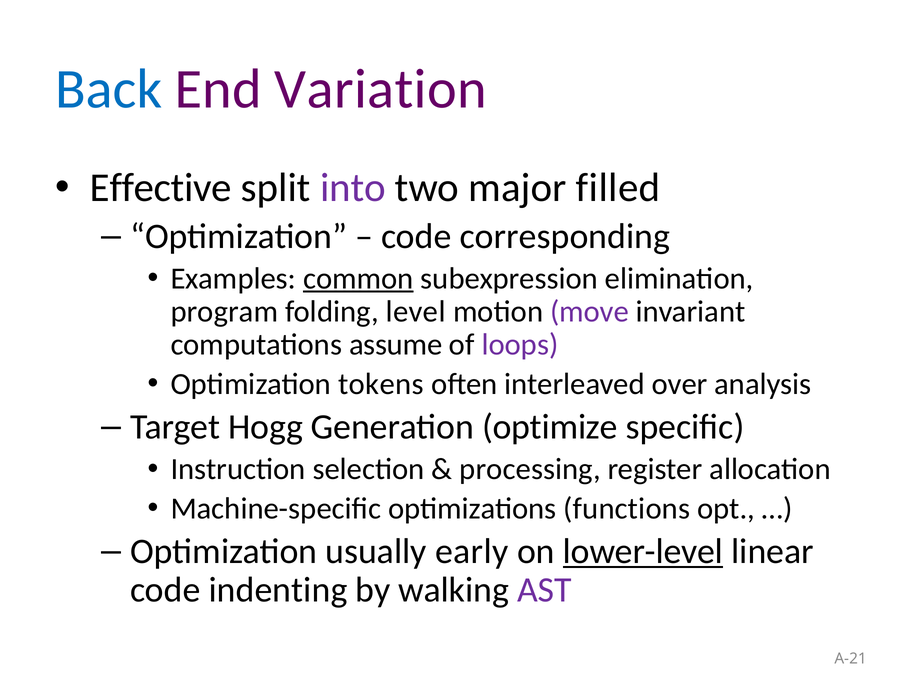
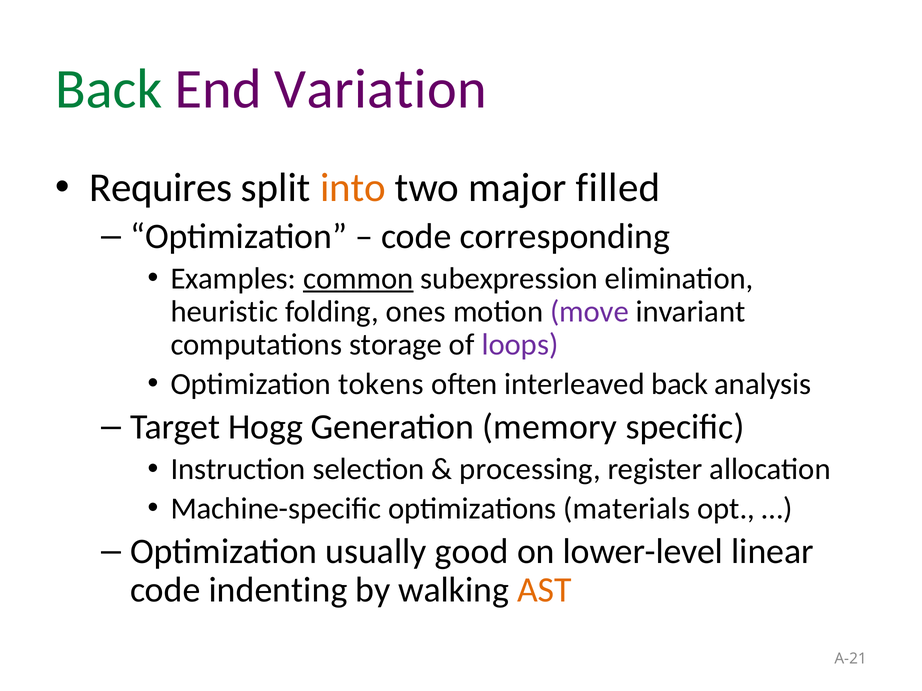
Back colour: blue -> green (109, 89)
Effective: Effective -> Requires (161, 188)
into colour: purple -> orange (353, 188)
program: program -> heuristic (224, 312)
level: level -> ones (416, 312)
assume: assume -> storage (396, 345)
interleaved over: over -> back (680, 384)
optimize: optimize -> memory (550, 427)
functions: functions -> materials (627, 509)
early: early -> good (472, 552)
lower-level underline: present -> none (643, 552)
AST colour: purple -> orange (544, 590)
